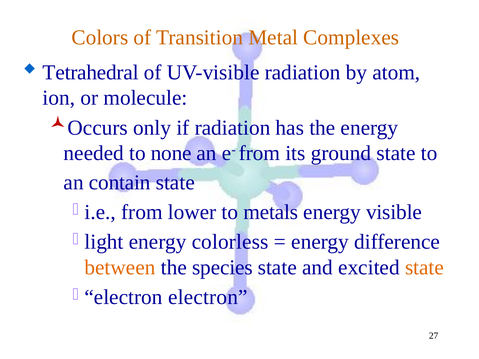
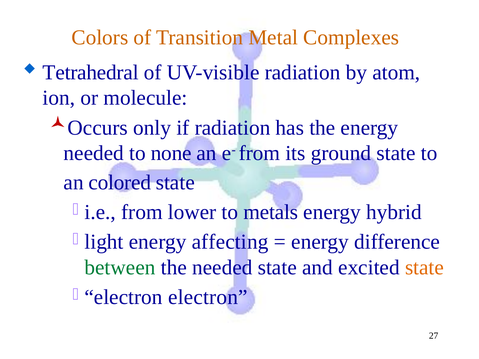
contain: contain -> colored (120, 182)
visible: visible -> hybrid (394, 212)
colorless: colorless -> affecting (230, 242)
between colour: orange -> green (120, 268)
the species: species -> needed (222, 268)
